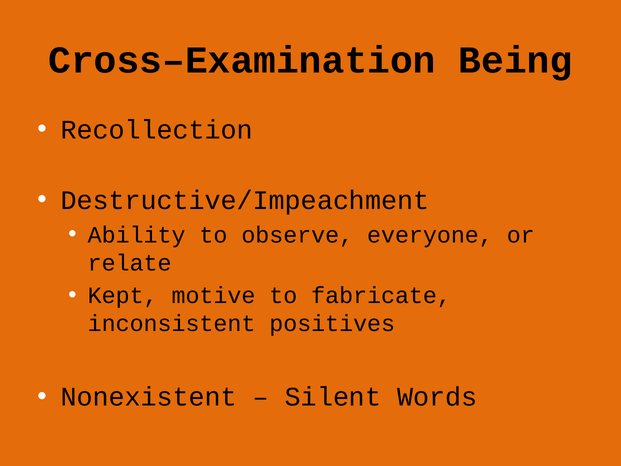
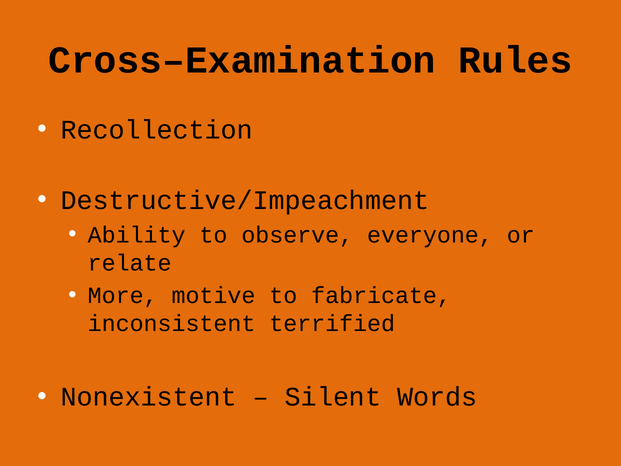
Being: Being -> Rules (515, 60)
Kept: Kept -> More (123, 296)
positives: positives -> terrified (332, 324)
